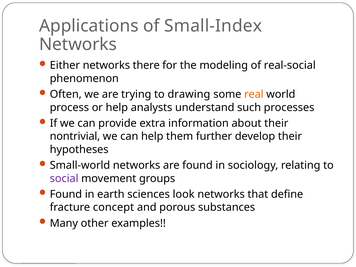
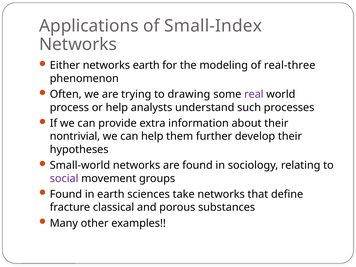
networks there: there -> earth (146, 65)
real-social: real-social -> real-three (290, 65)
real colour: orange -> purple (254, 94)
look: look -> take (184, 194)
concept: concept -> classical (114, 207)
